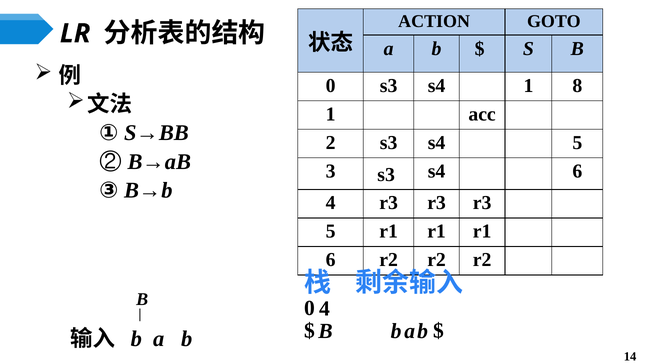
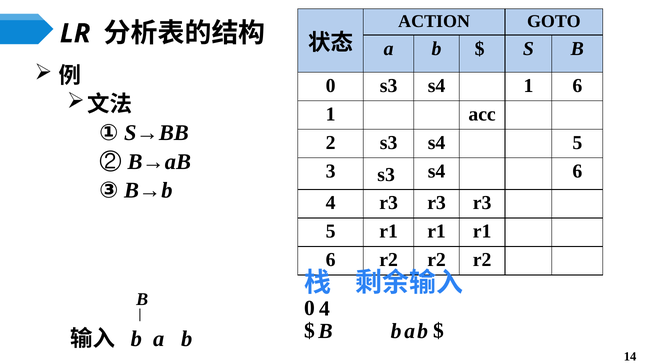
1 8: 8 -> 6 (577, 86)
